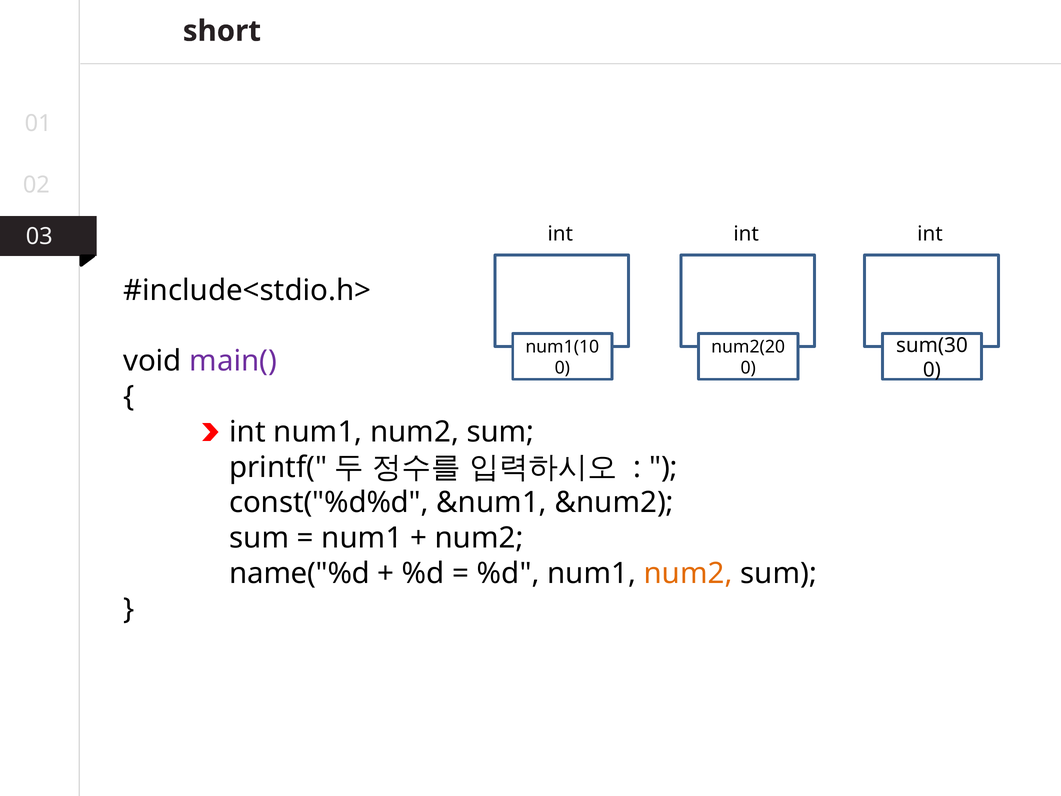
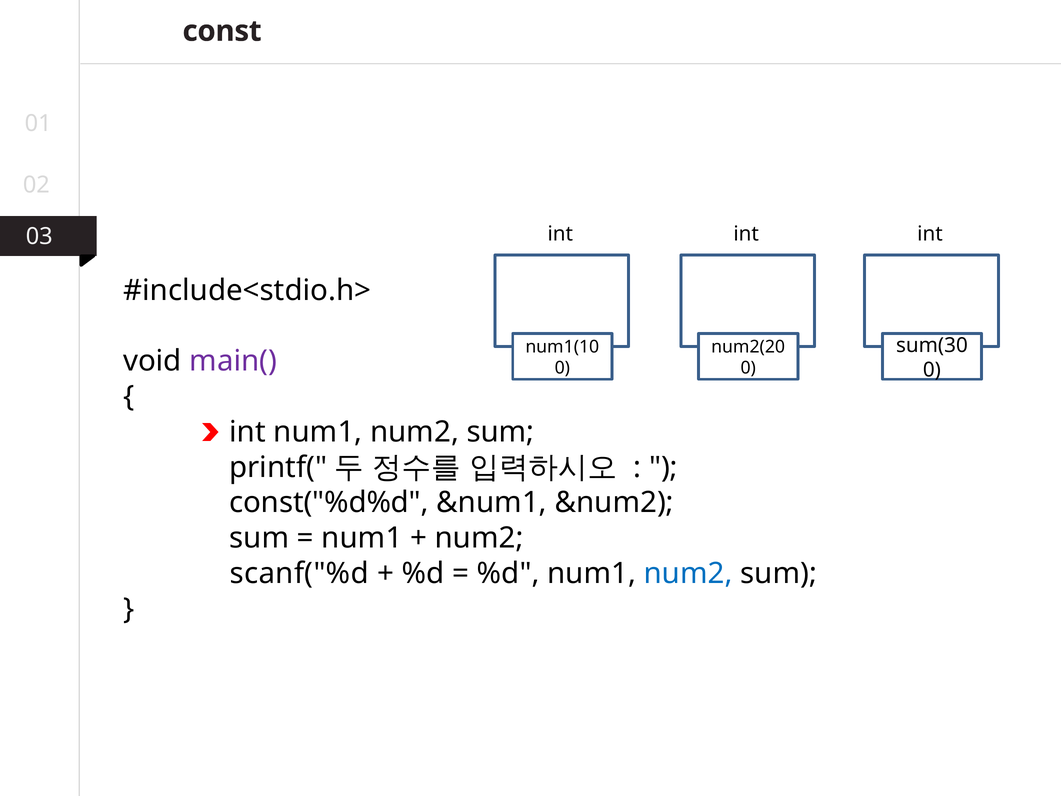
short: short -> const (222, 31)
name("%d: name("%d -> scanf("%d (299, 573)
num2 colour: orange -> blue (688, 573)
